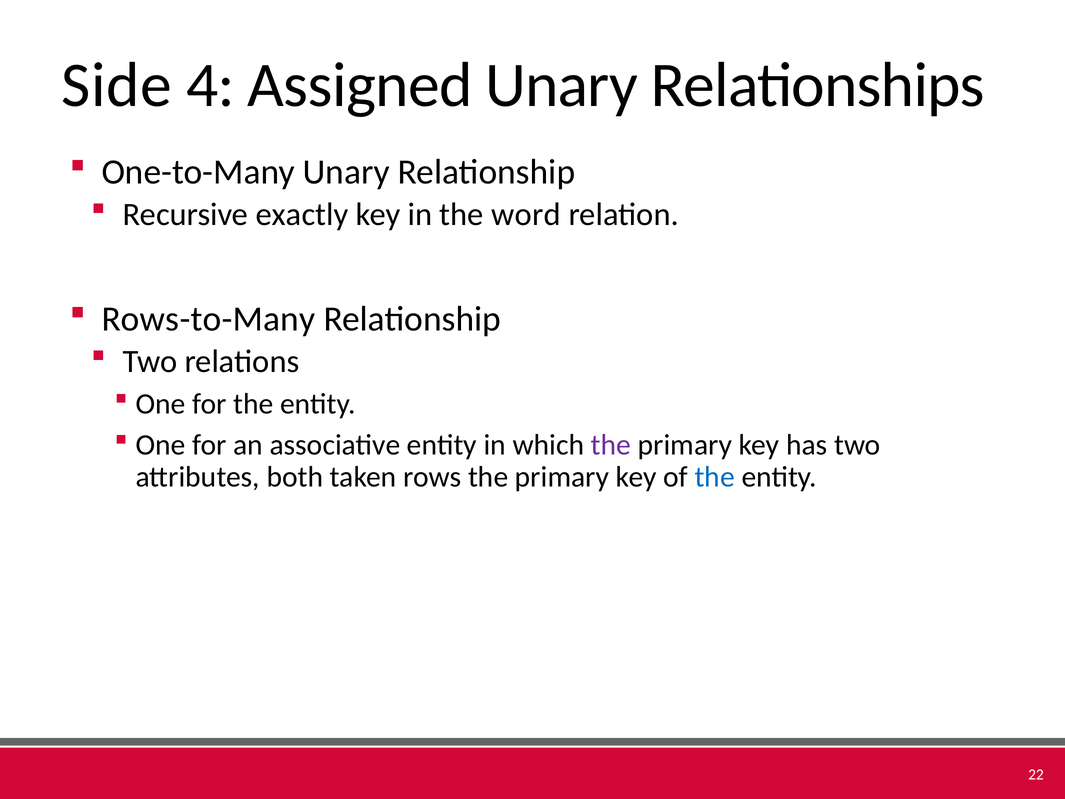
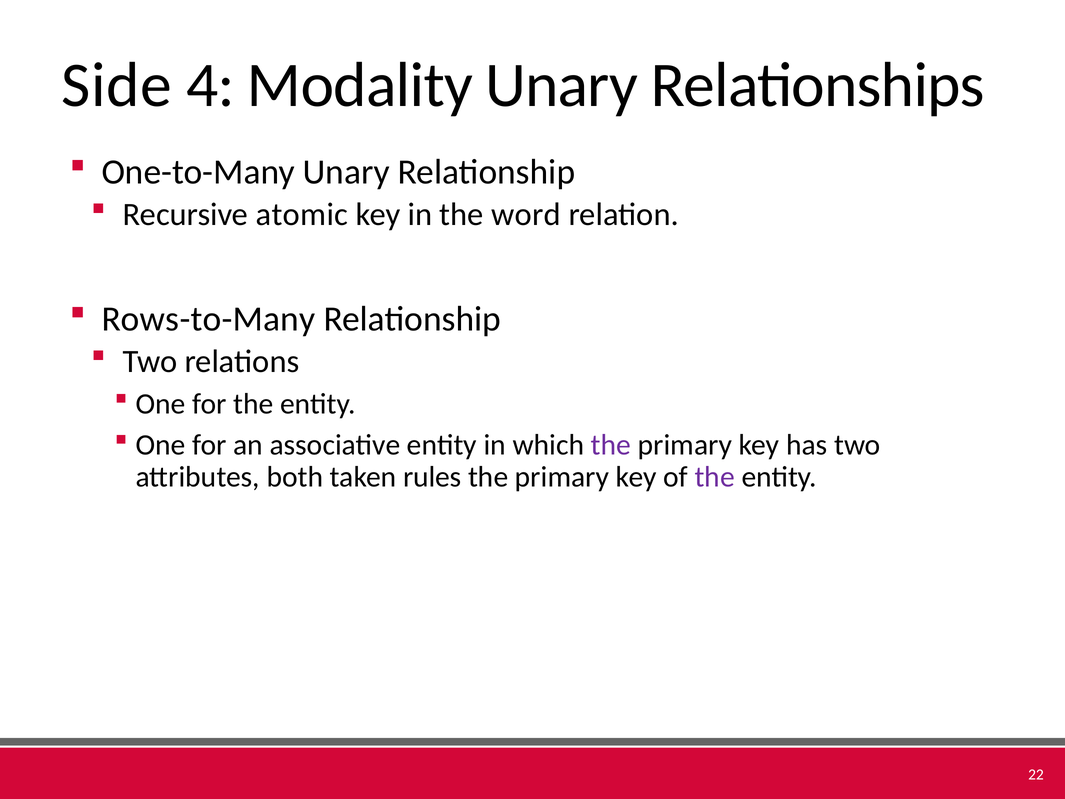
Assigned: Assigned -> Modality (360, 85)
exactly: exactly -> atomic (302, 214)
rows: rows -> rules (432, 477)
the colour: blue -> purple (715, 477)
